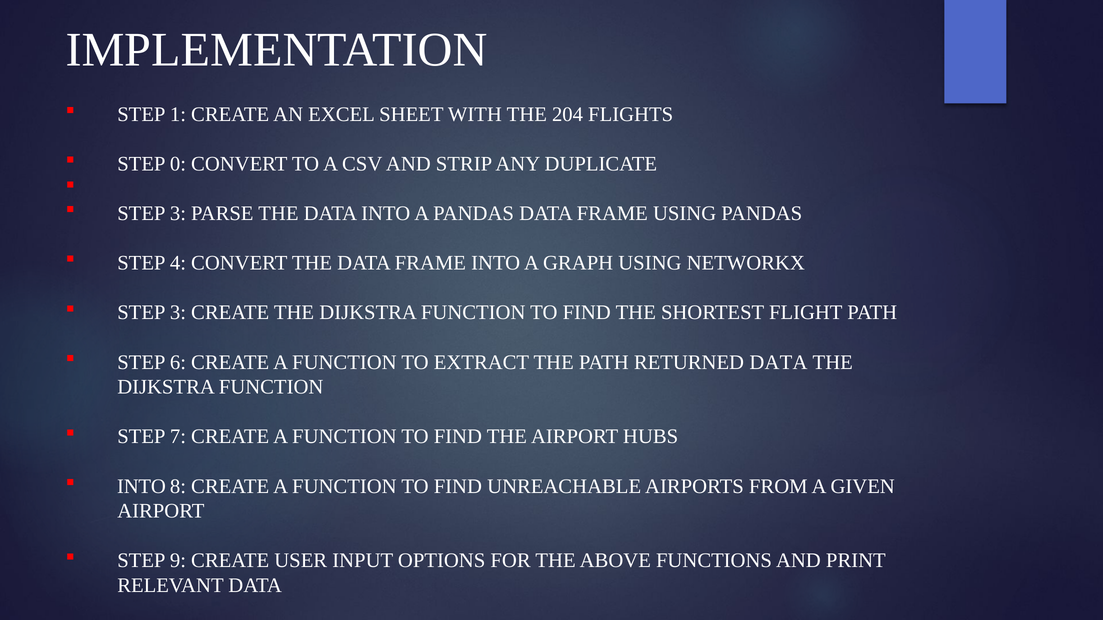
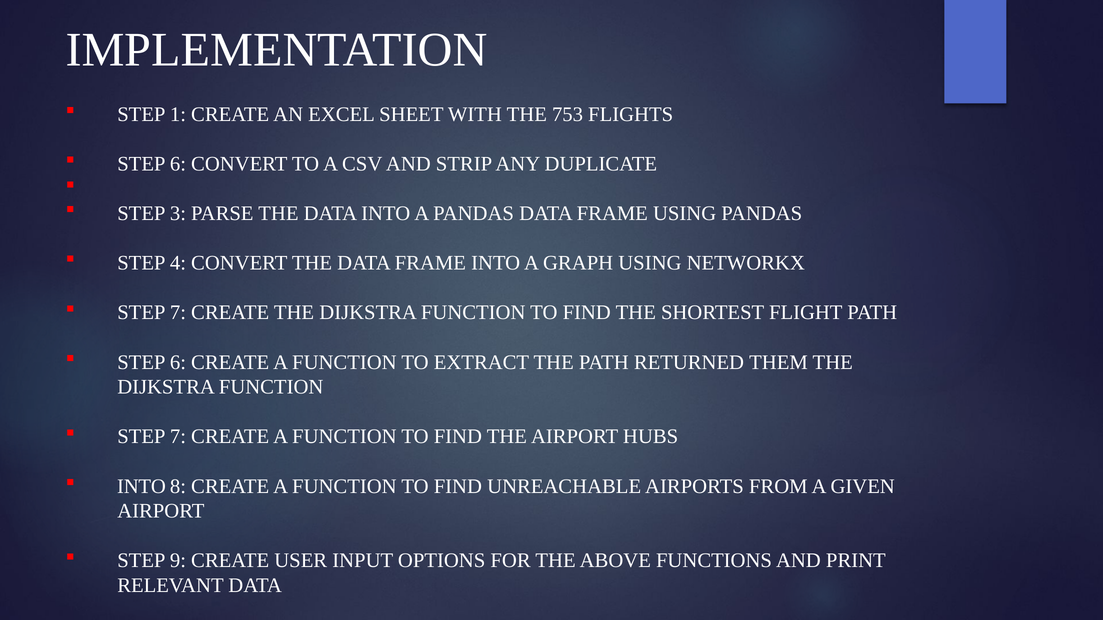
204: 204 -> 753 (568, 114)
0: 0 -> 6 (178, 164)
3: 3 -> 7 (178, 313)
RETURNED DATA: DATA -> THEM (779, 362)
